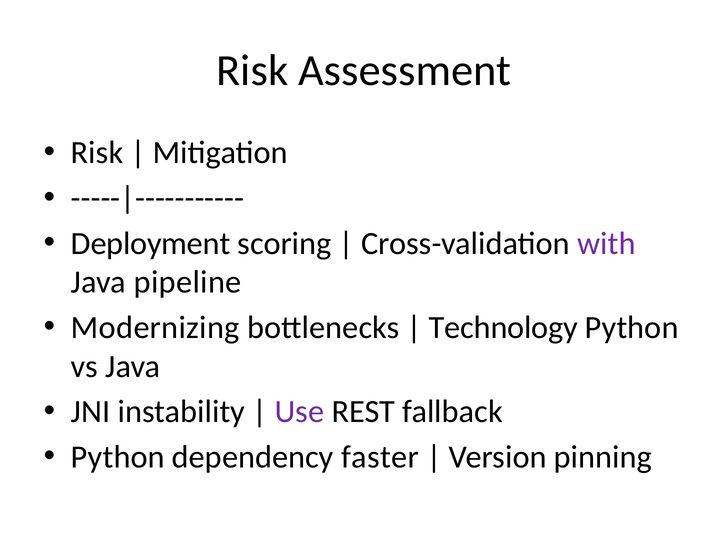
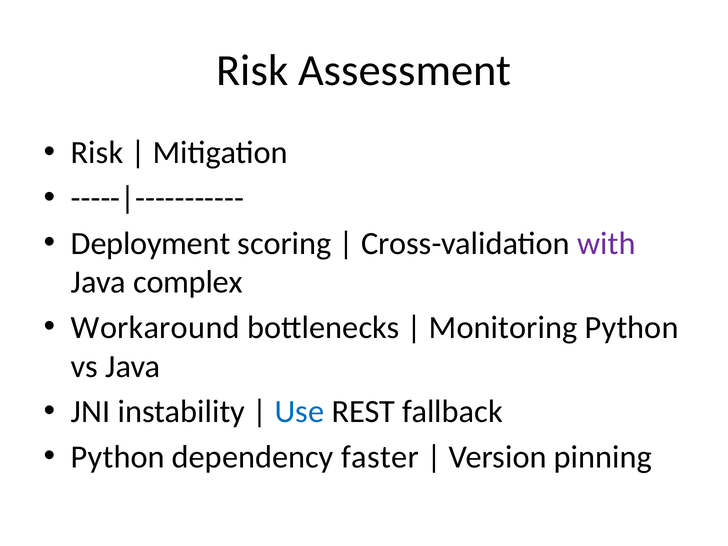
pipeline: pipeline -> complex (188, 282)
Modernizing: Modernizing -> Workaround (155, 327)
Technology: Technology -> Monitoring (503, 327)
Use colour: purple -> blue (299, 412)
